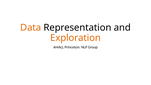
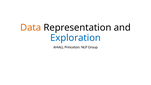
Exploration colour: orange -> blue (76, 38)
